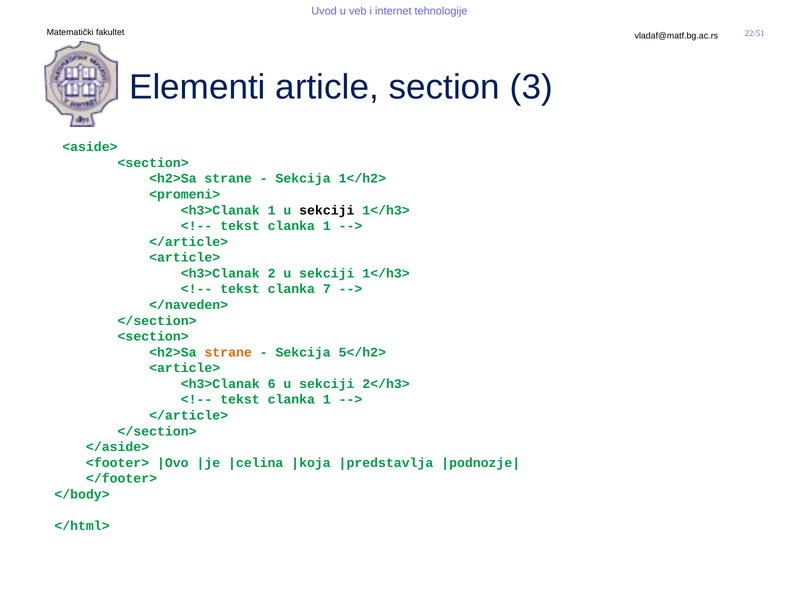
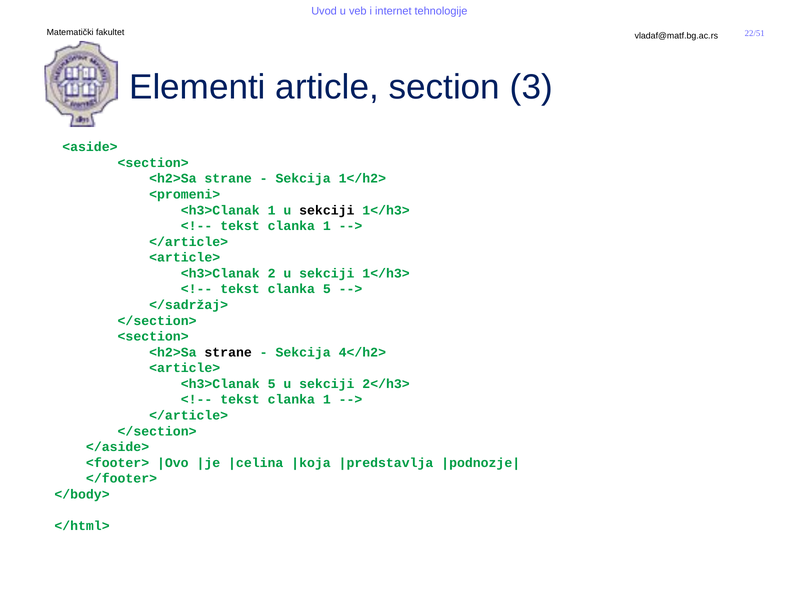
clanka 7: 7 -> 5 (327, 289)
</naveden>: </naveden> -> </sadržaj> (189, 305)
strane colour: orange -> black (228, 353)
5</h2>: 5</h2> -> 4</h2> (362, 353)
<h3>Clanak 6: 6 -> 5 (272, 384)
